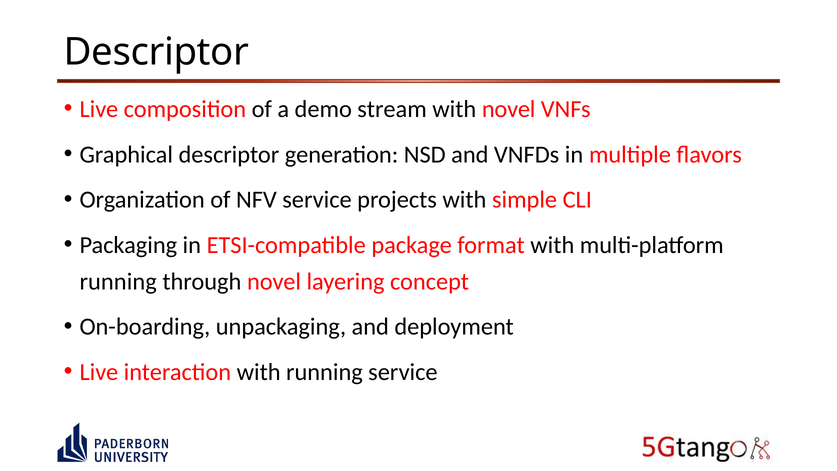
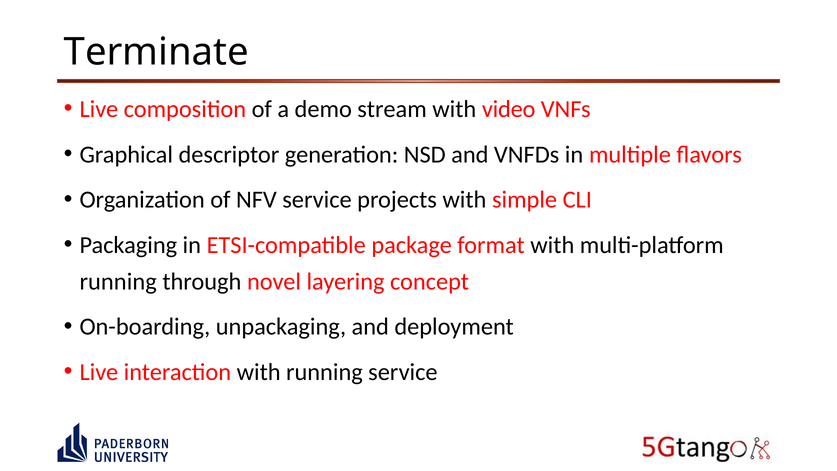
Descriptor: Descriptor -> Terminate (156, 52)
with novel: novel -> video (509, 109)
